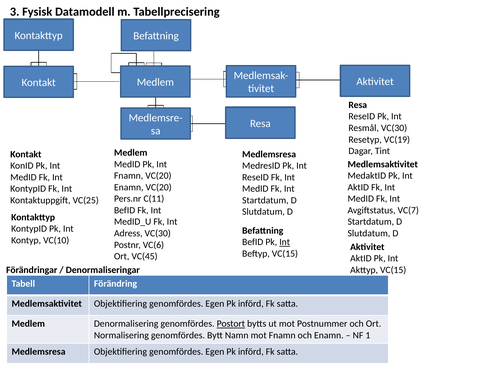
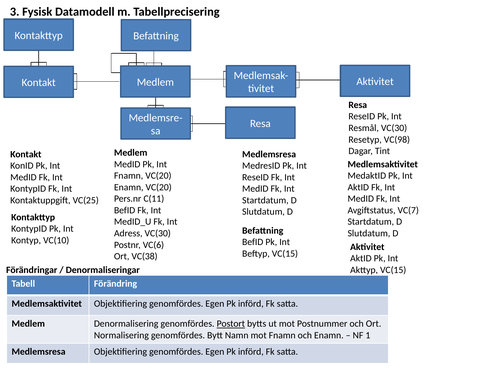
VC(19: VC(19 -> VC(98 (397, 139)
Int underline: present -> none (285, 242)
VC(45: VC(45 -> VC(38 (145, 256)
